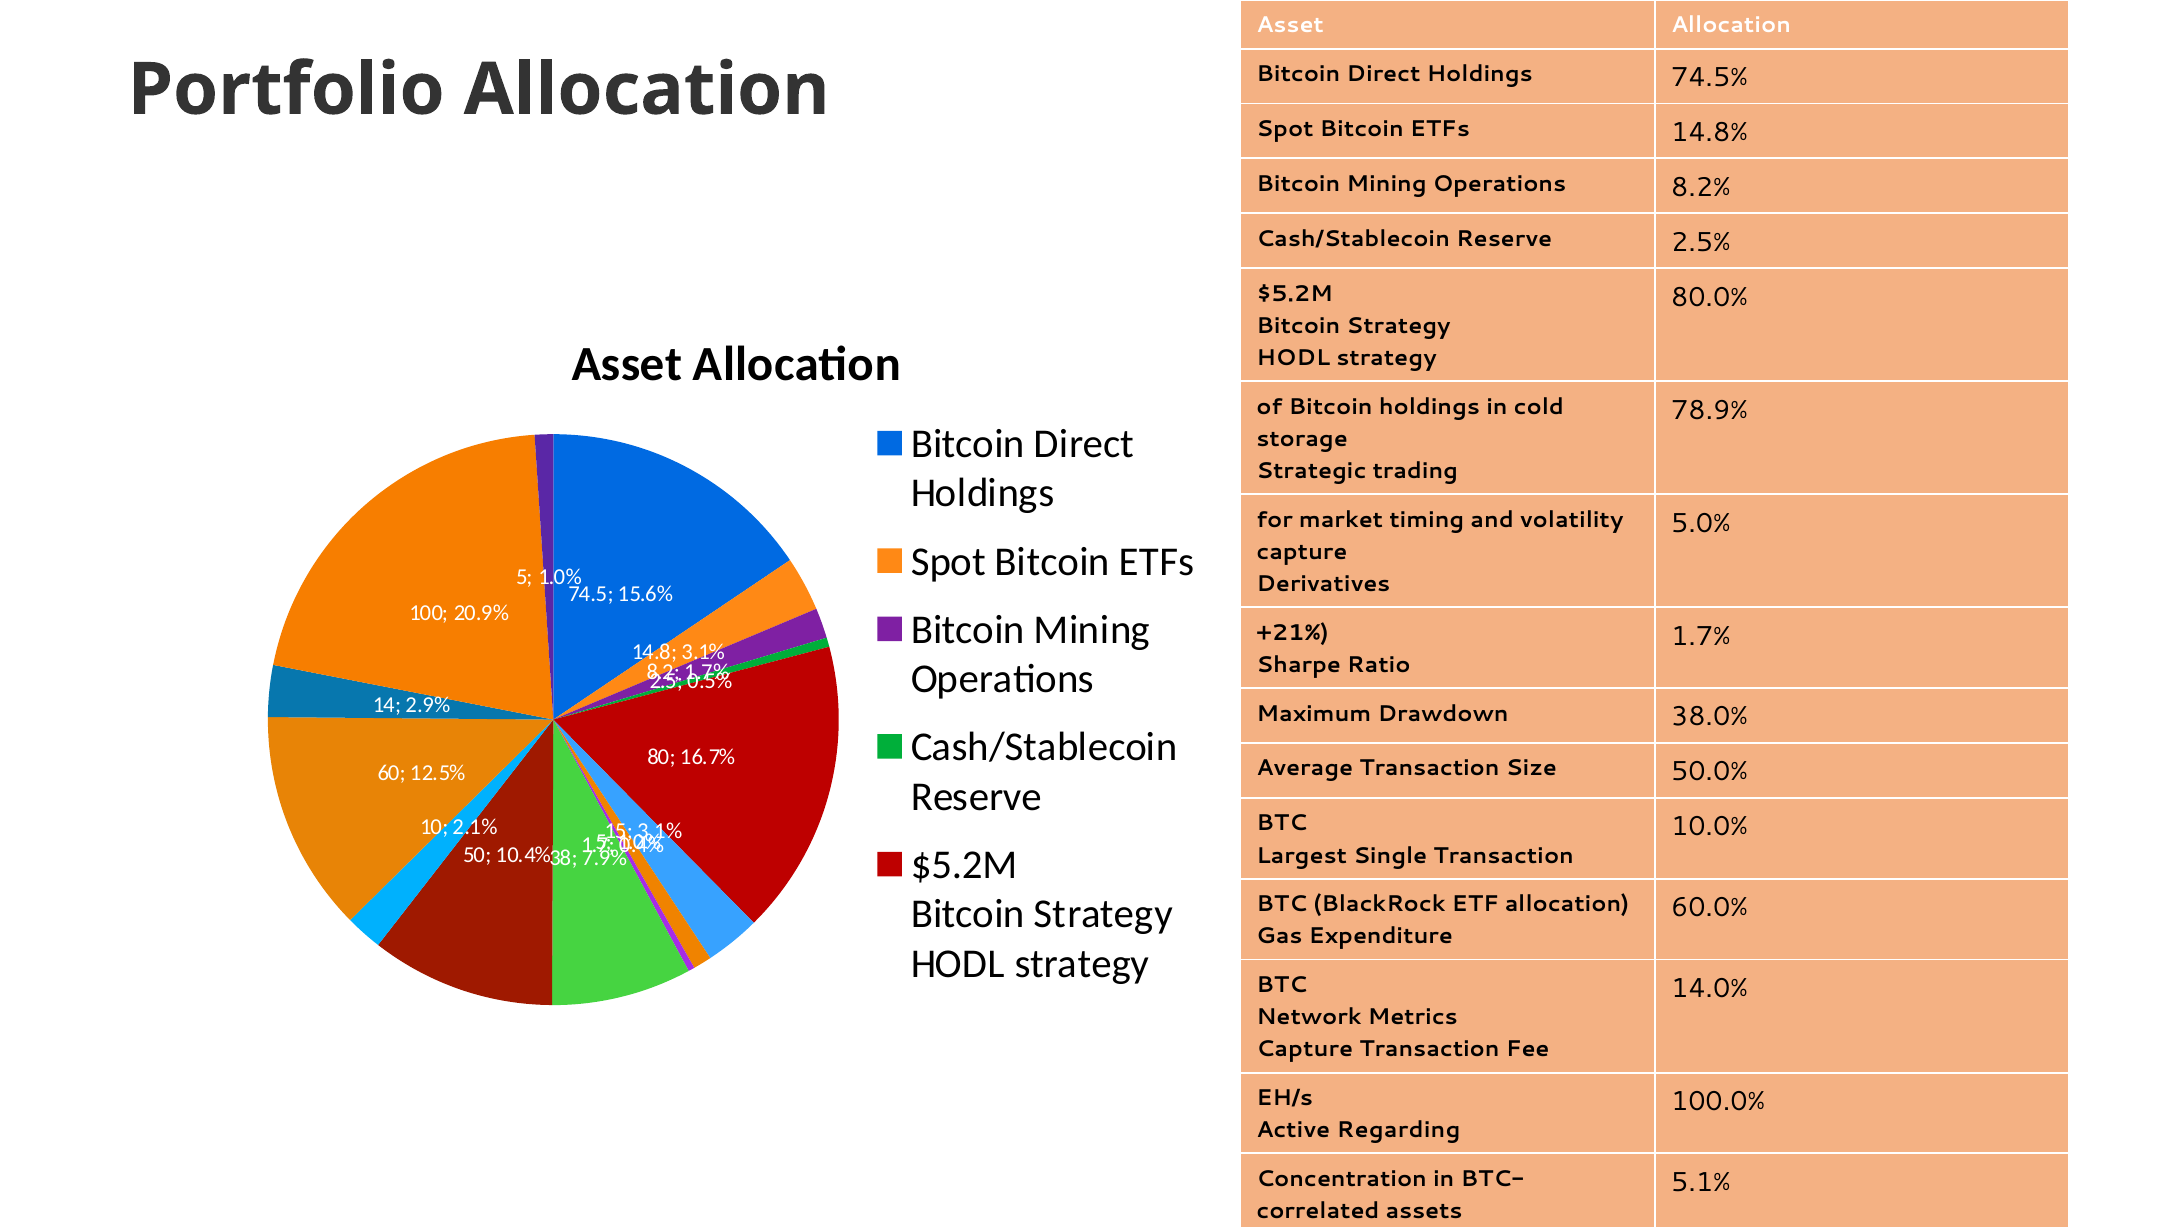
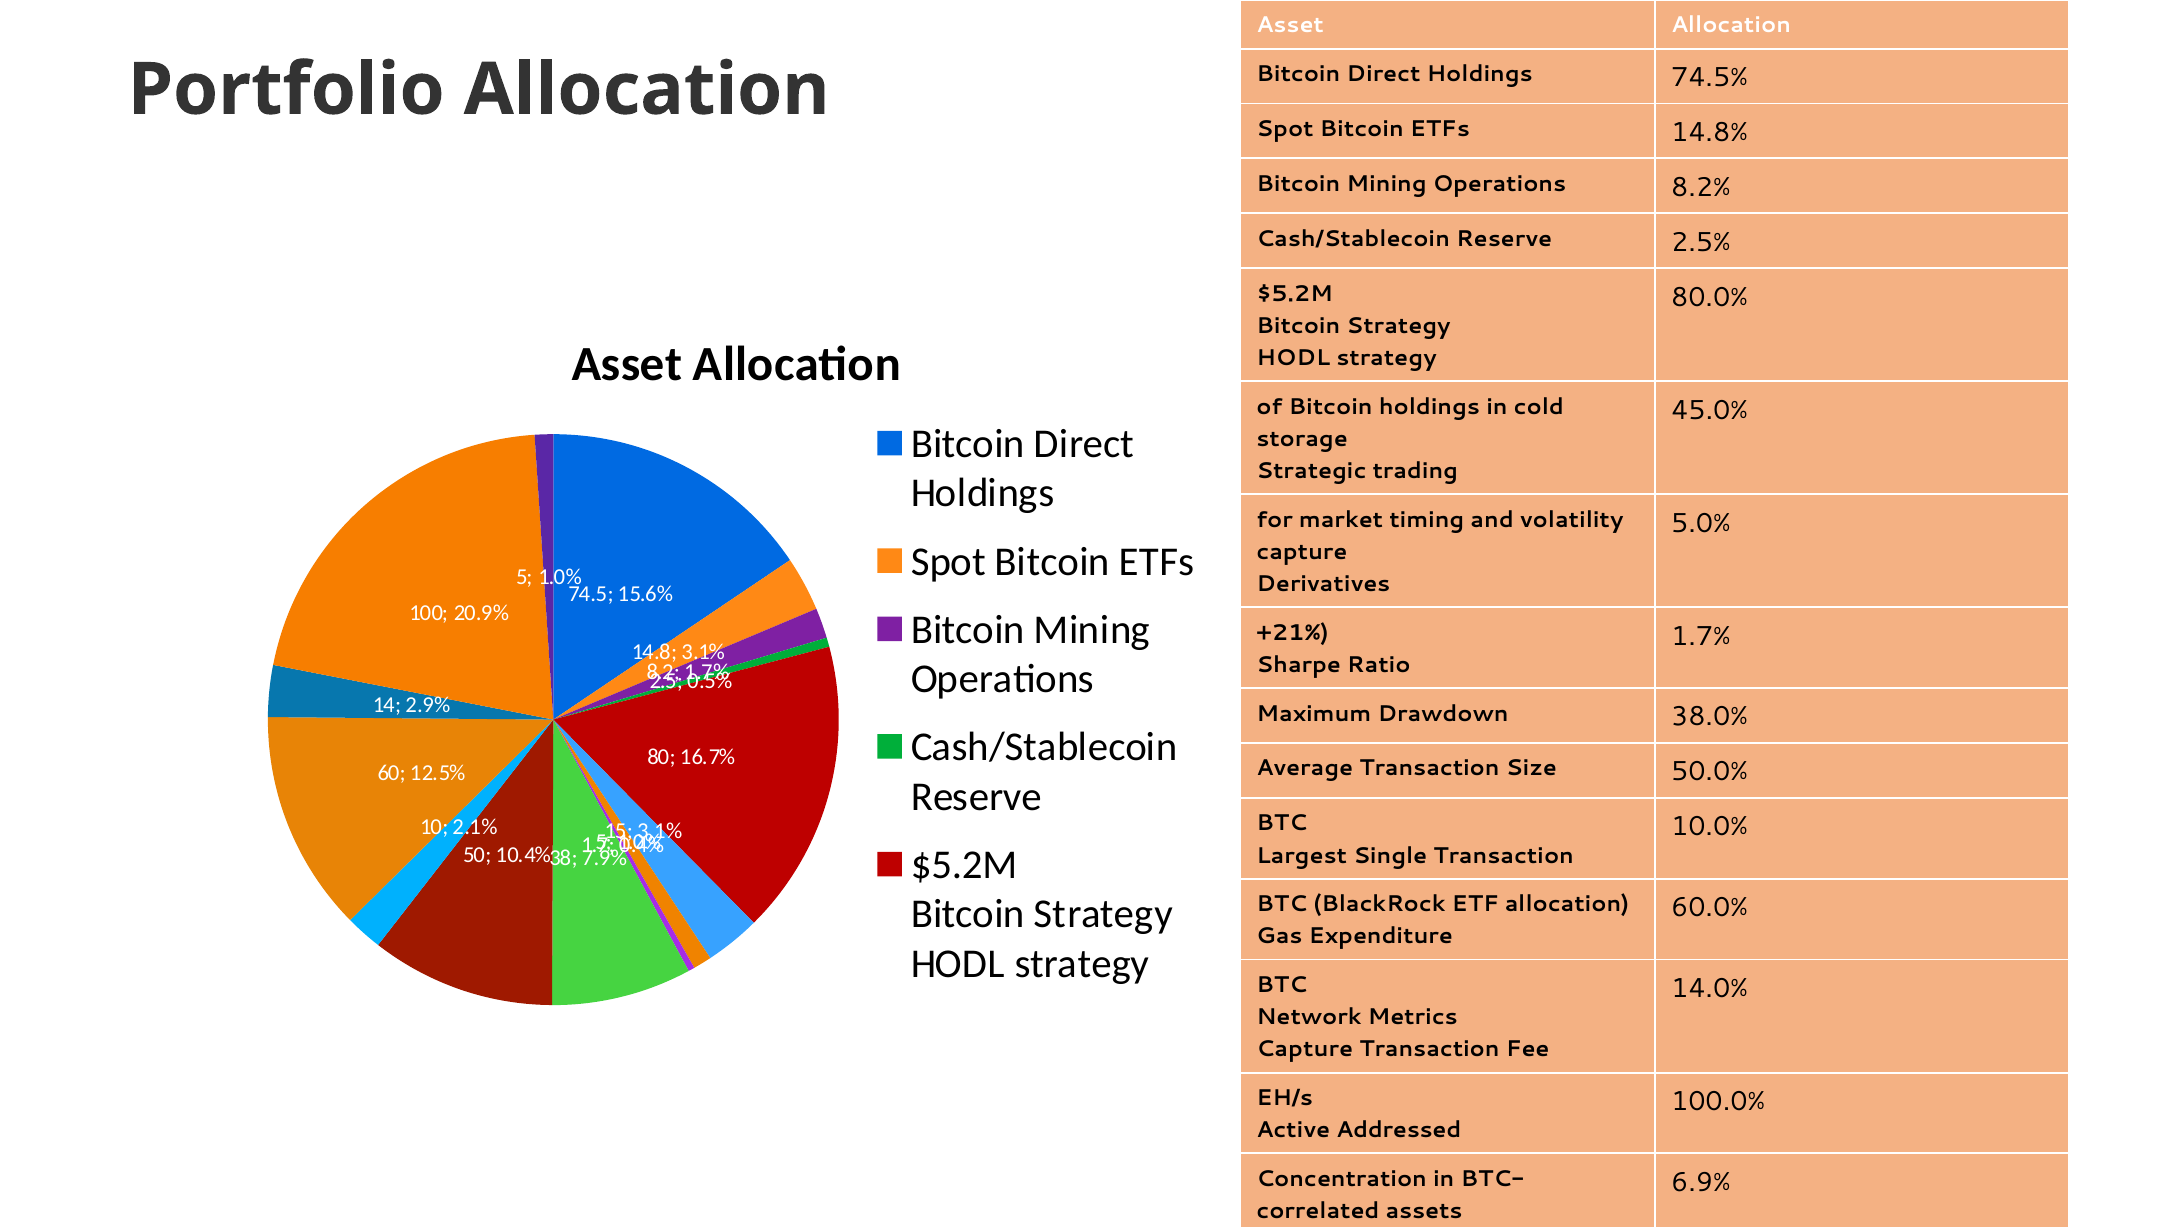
78.9%: 78.9% -> 45.0% (1710, 410)
Regarding: Regarding -> Addressed (1399, 1130)
5.1%: 5.1% -> 6.9% (1701, 1182)
